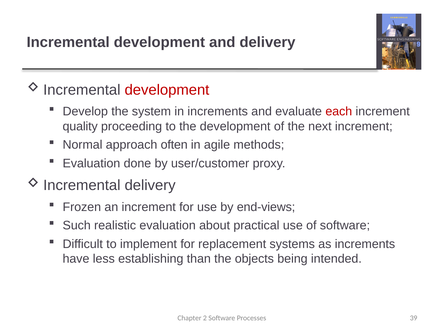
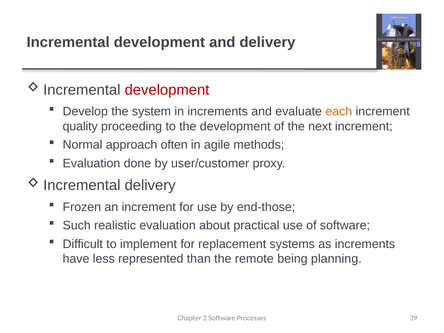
each colour: red -> orange (339, 111)
end-views: end-views -> end-those (266, 207)
establishing: establishing -> represented (151, 259)
objects: objects -> remote (254, 259)
intended: intended -> planning (336, 259)
